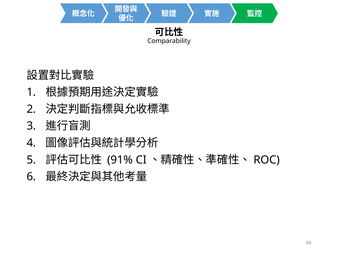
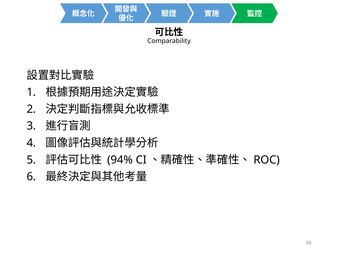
91%: 91% -> 94% (120, 159)
